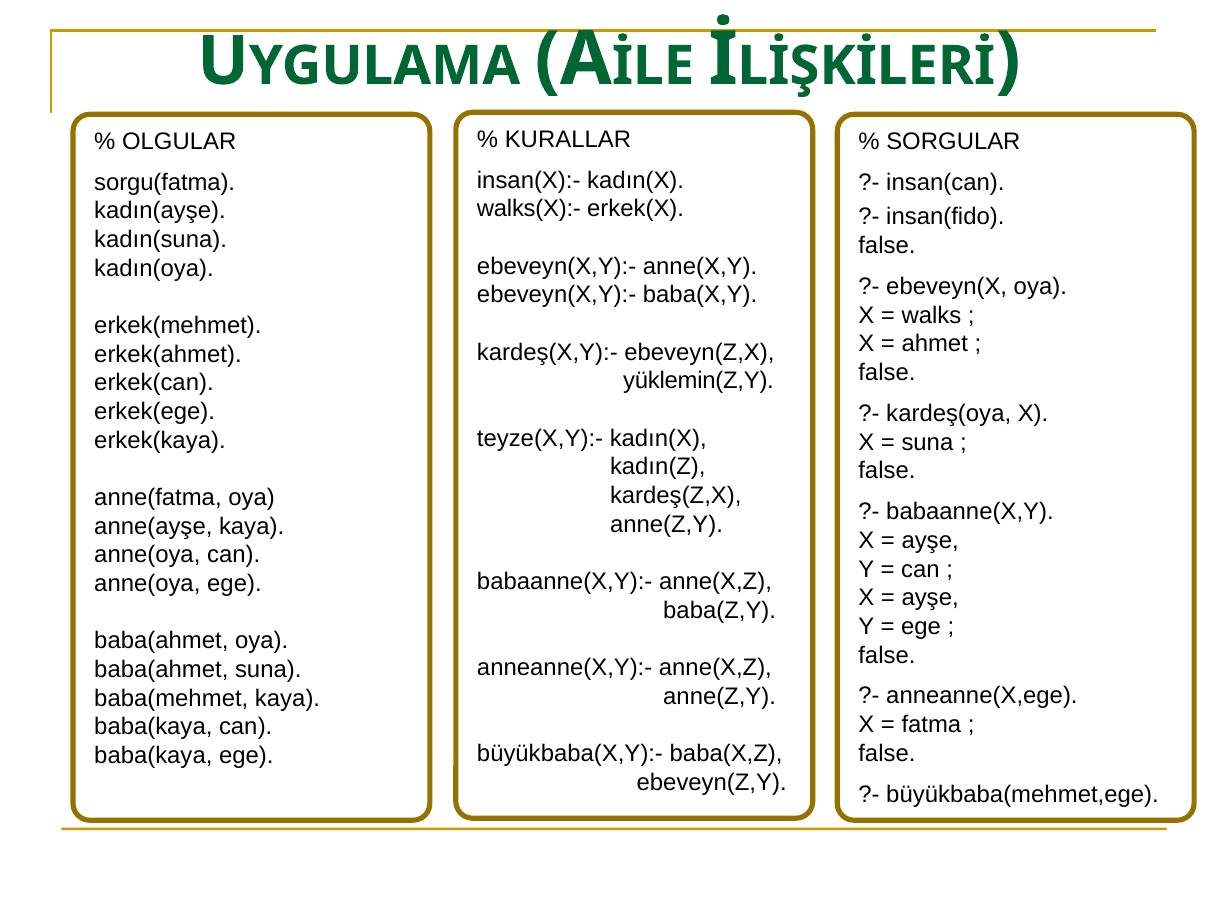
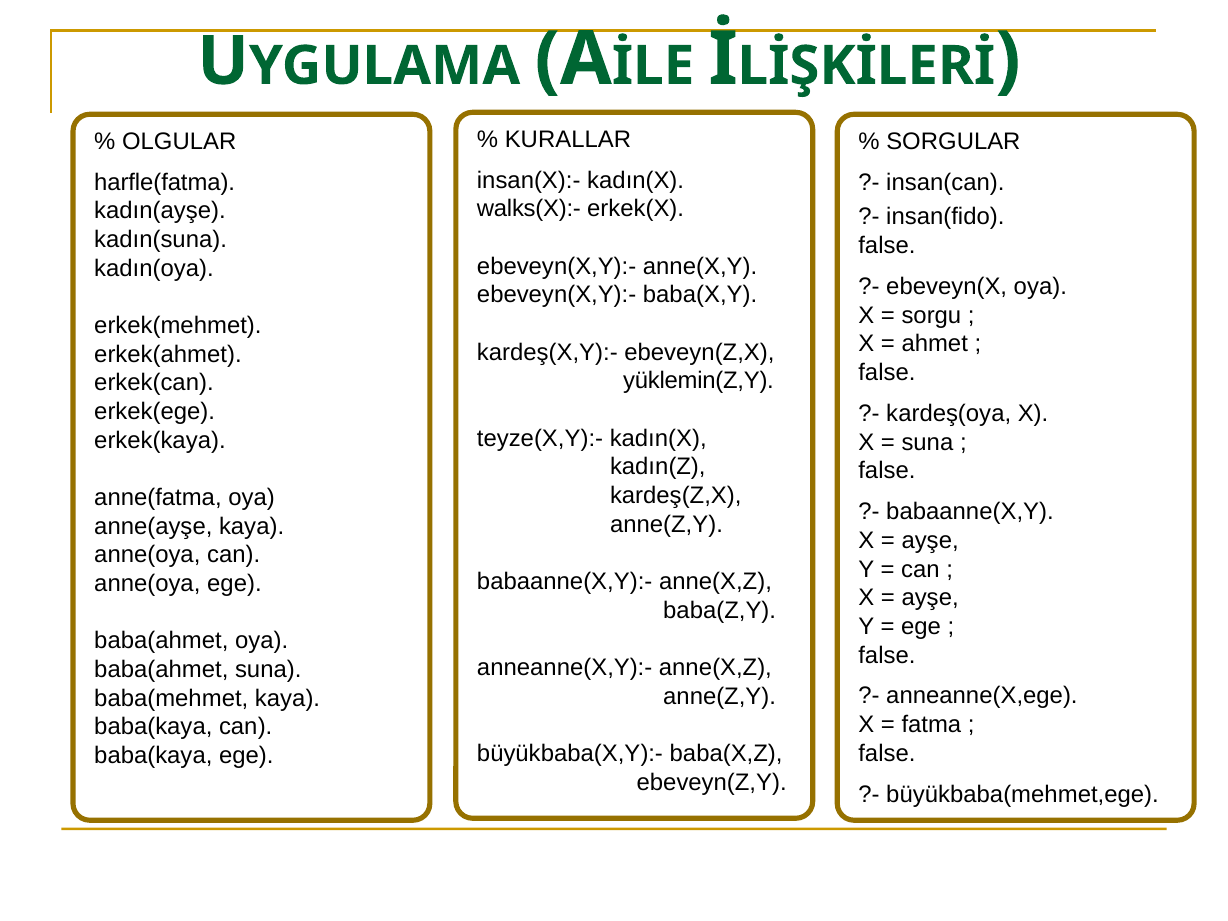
sorgu(fatma: sorgu(fatma -> harfle(fatma (165, 182)
walks: walks -> sorgu (931, 315)
